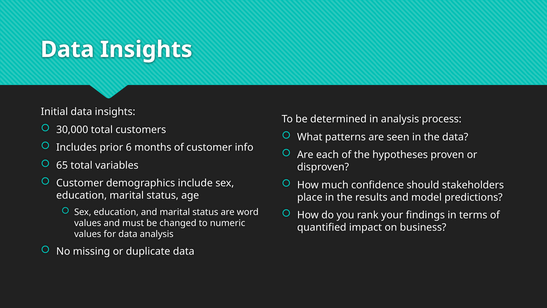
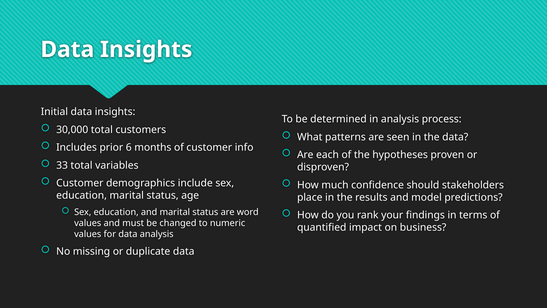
65: 65 -> 33 (62, 165)
